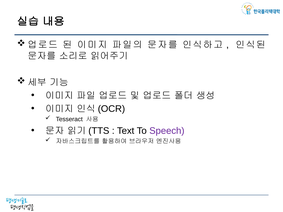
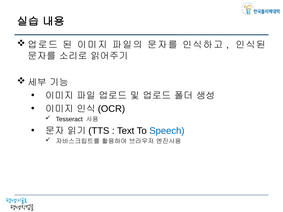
Speech colour: purple -> blue (167, 131)
